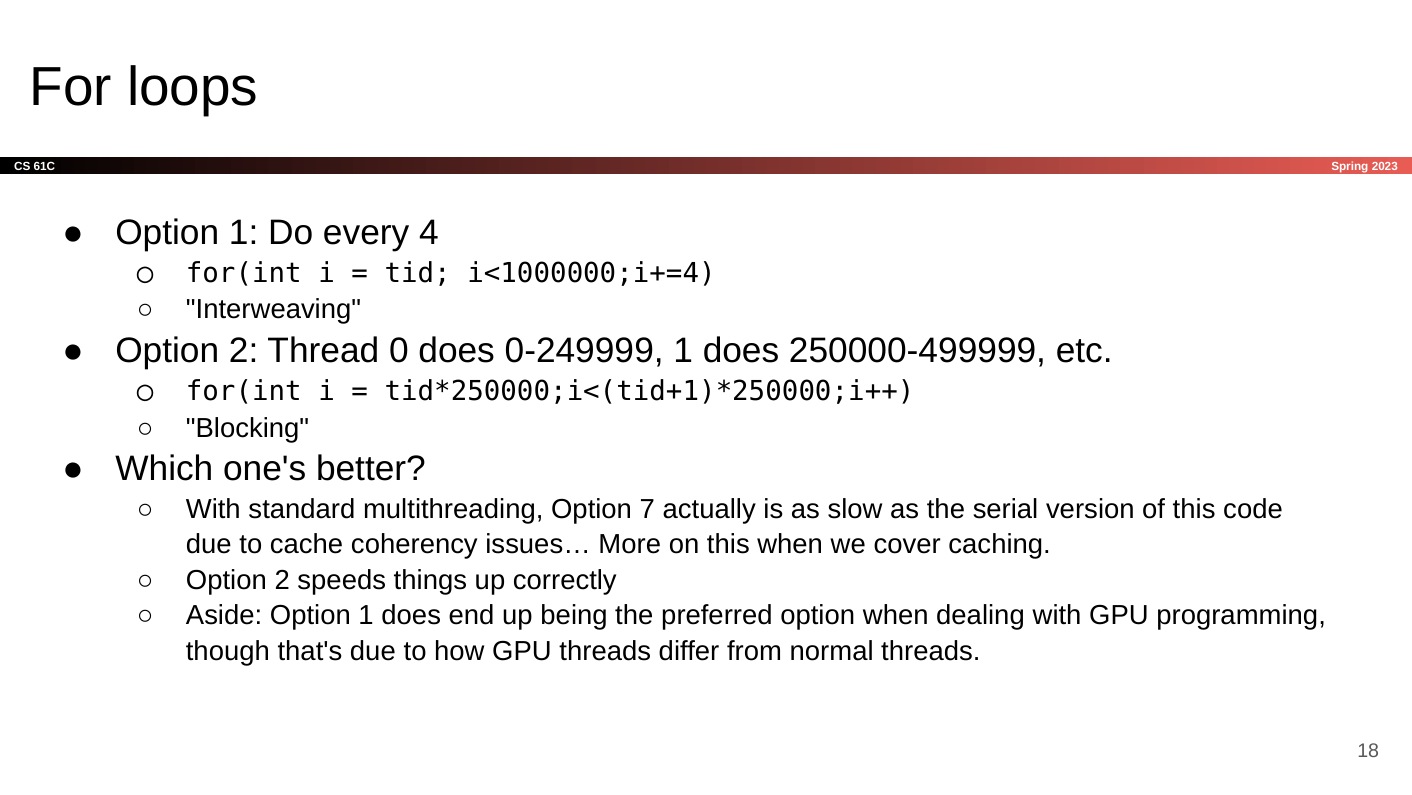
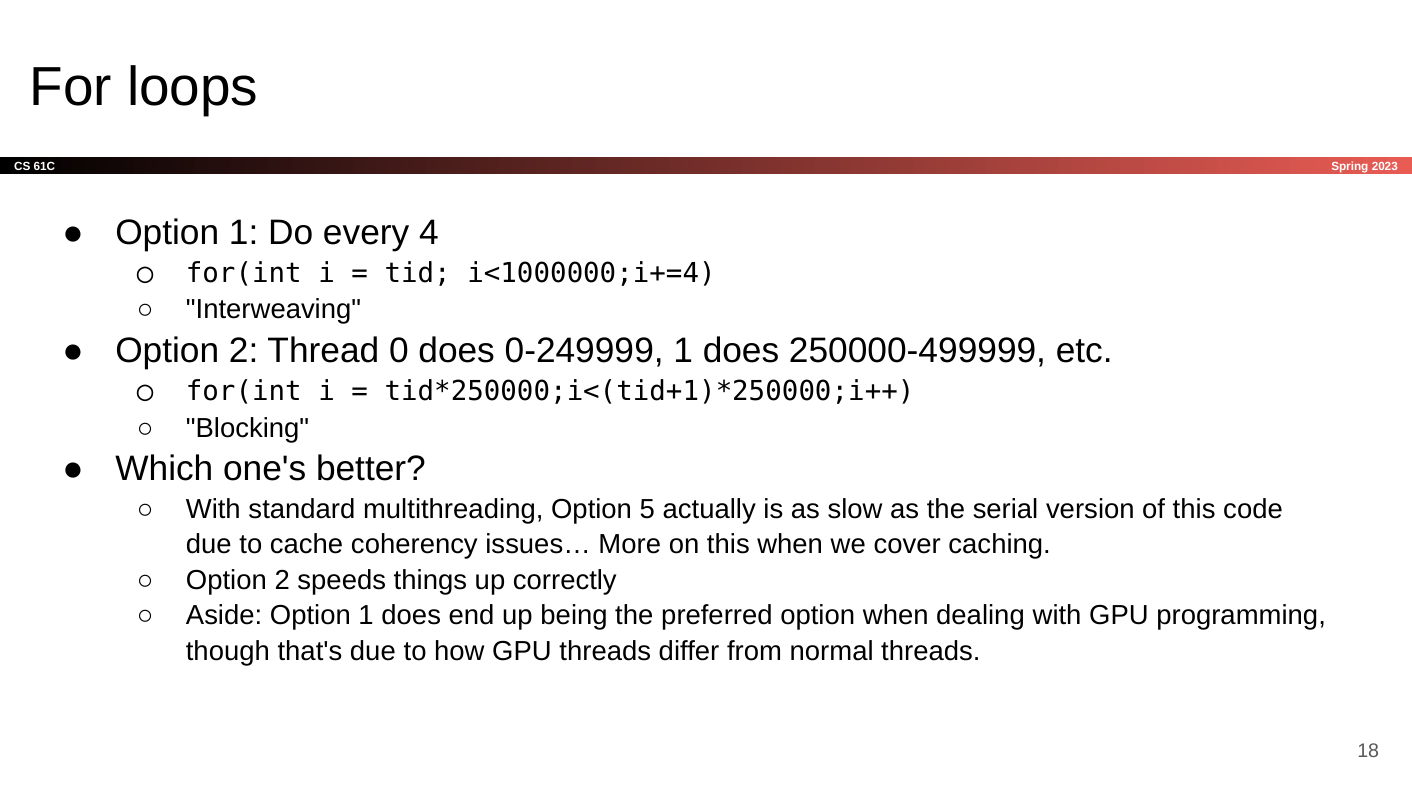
7: 7 -> 5 (647, 508)
